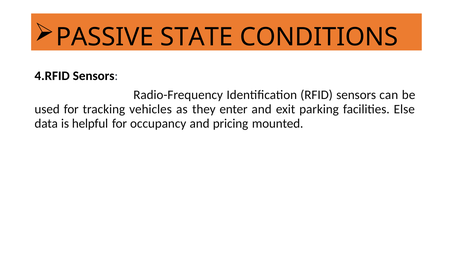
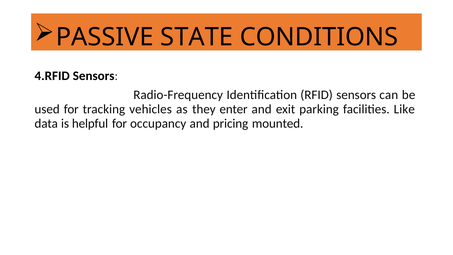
Else: Else -> Like (404, 109)
